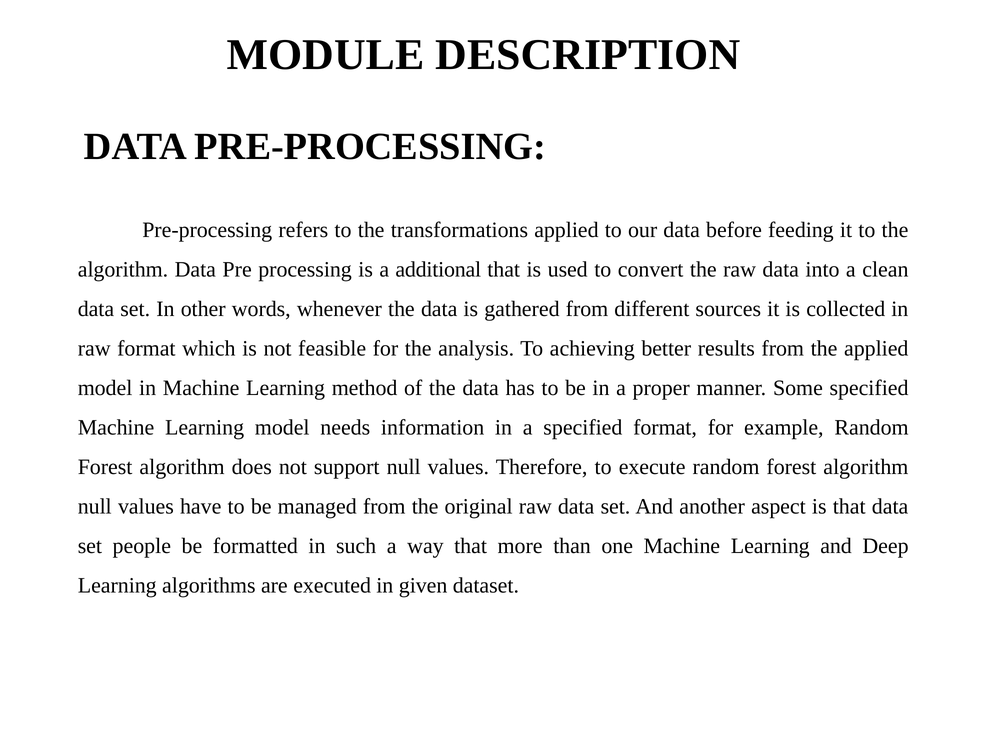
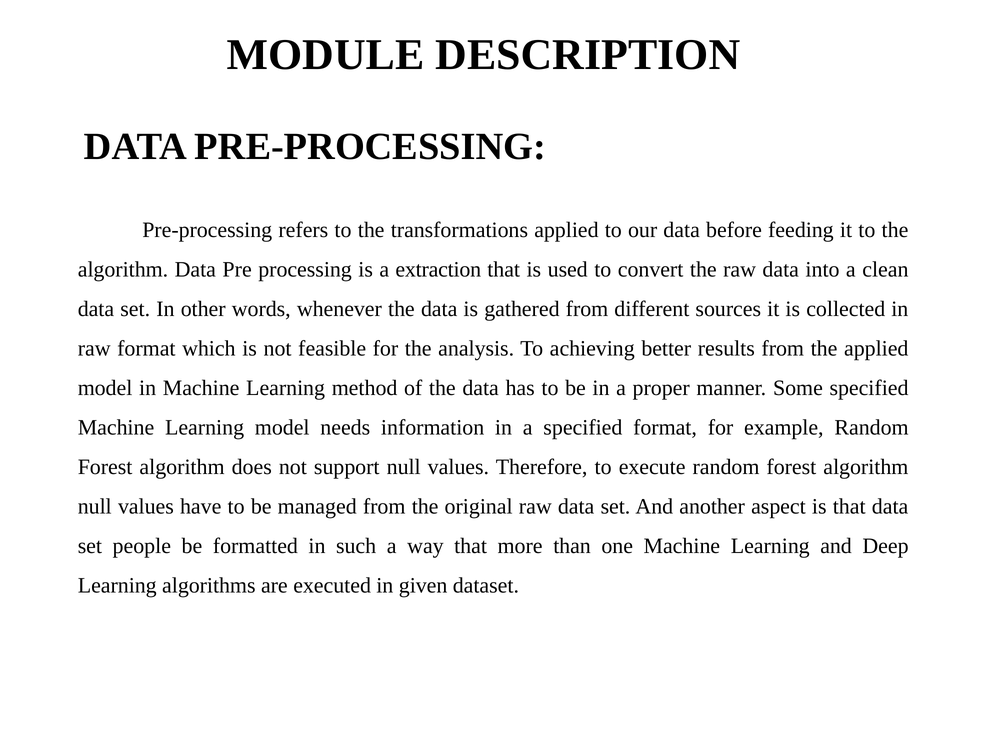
additional: additional -> extraction (438, 270)
